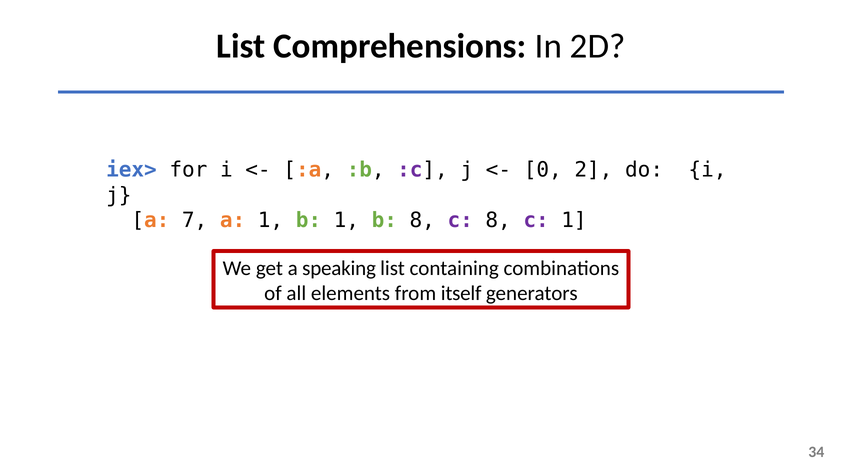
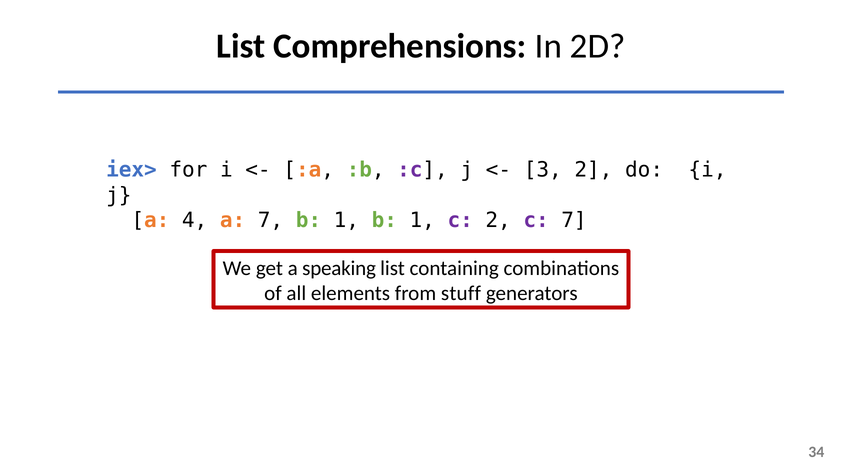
0: 0 -> 3 (543, 170)
7: 7 -> 4 (195, 221)
a 1: 1 -> 7 (270, 221)
1 b 8: 8 -> 1 (422, 221)
c 8: 8 -> 2 (498, 221)
c 1: 1 -> 7 (574, 221)
itself: itself -> stuff (461, 294)
